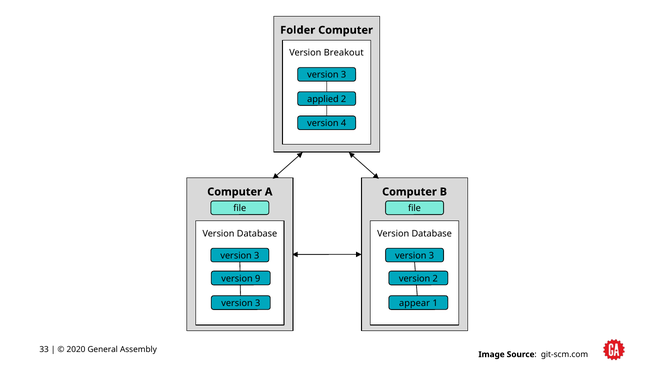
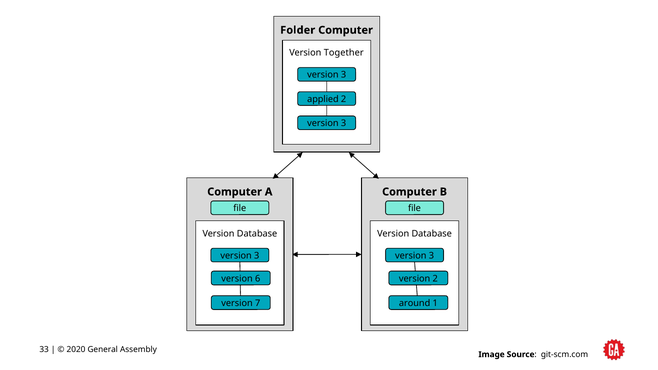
Breakout: Breakout -> Together (344, 53)
4: 4 -> 3 (344, 123)
9: 9 -> 6 (258, 279)
3: 3 -> 7 (258, 303)
appear: appear -> around (415, 303)
